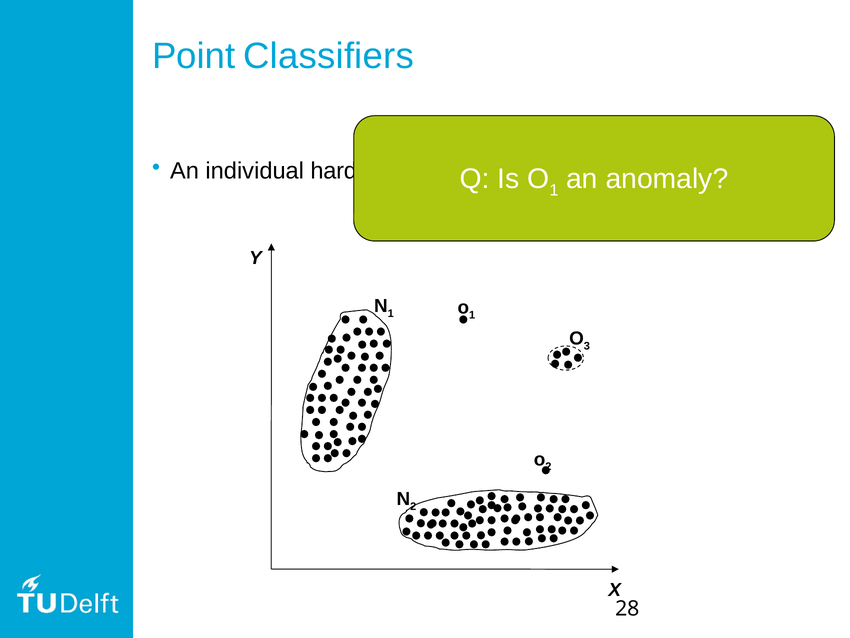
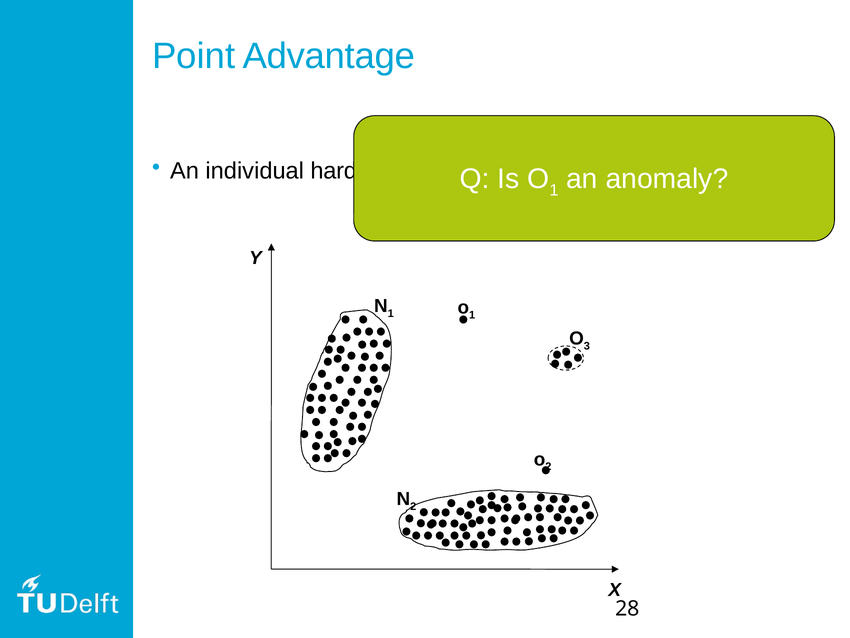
Classifiers: Classifiers -> Advantage (329, 56)
